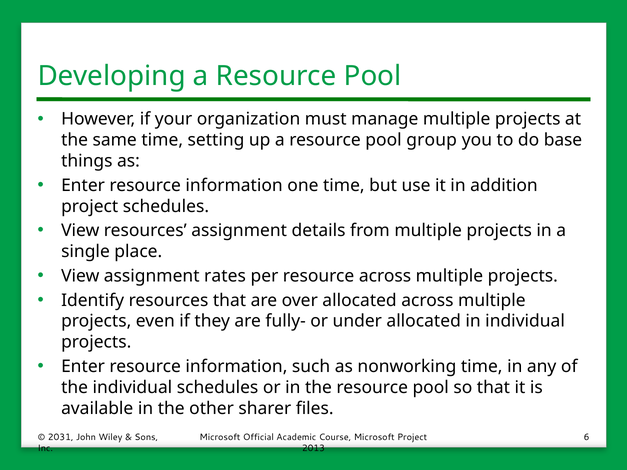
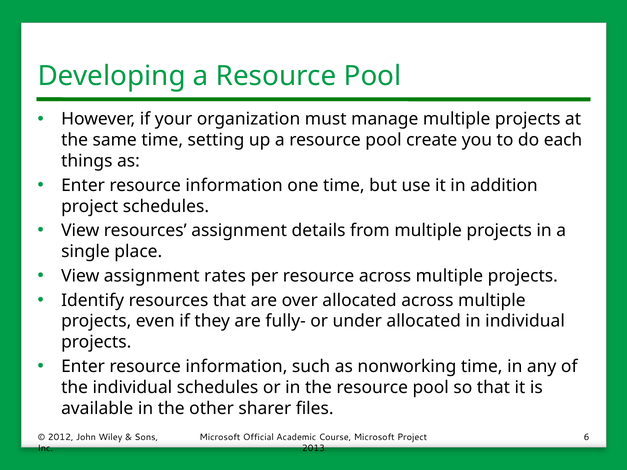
group: group -> create (432, 140)
base: base -> each (563, 140)
2031: 2031 -> 2012 (61, 437)
